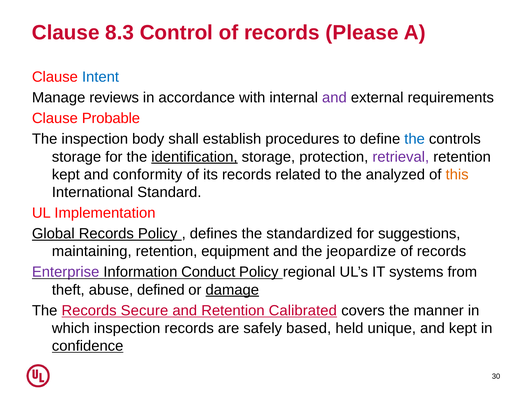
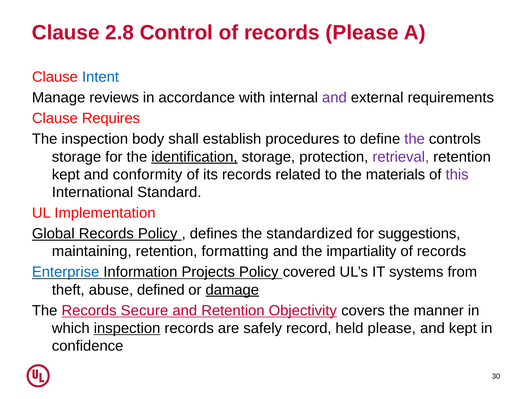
8.3: 8.3 -> 2.8 (120, 33)
Probable: Probable -> Requires (111, 118)
the colour: blue -> purple (415, 139)
analyzed: analyzed -> materials (395, 175)
this colour: orange -> purple (457, 175)
equipment: equipment -> formatting (235, 251)
jeopardize: jeopardize -> impartiality (361, 251)
Enterprise colour: purple -> blue (66, 272)
Conduct: Conduct -> Projects (208, 272)
regional: regional -> covered (309, 272)
Calibrated: Calibrated -> Objectivity (303, 311)
inspection underline: none -> present (127, 328)
based: based -> record (309, 328)
held unique: unique -> please (392, 328)
confidence underline: present -> none (88, 346)
